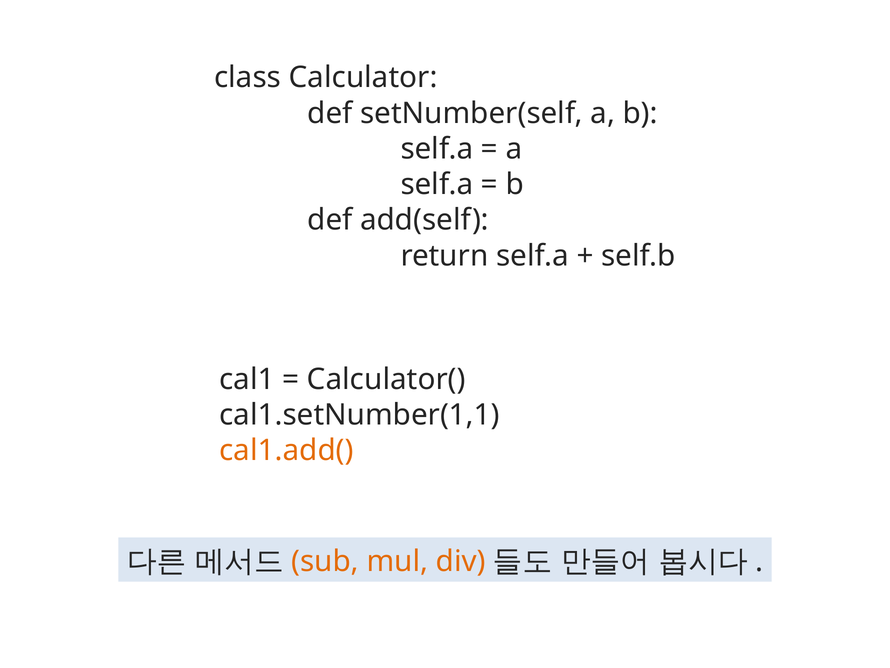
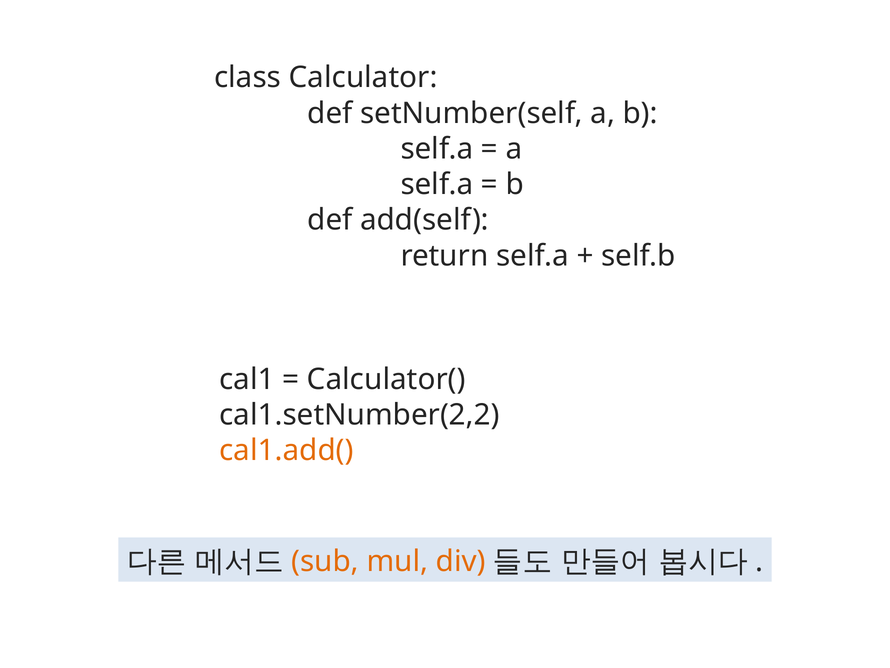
cal1.setNumber(1,1: cal1.setNumber(1,1 -> cal1.setNumber(2,2 (359, 415)
